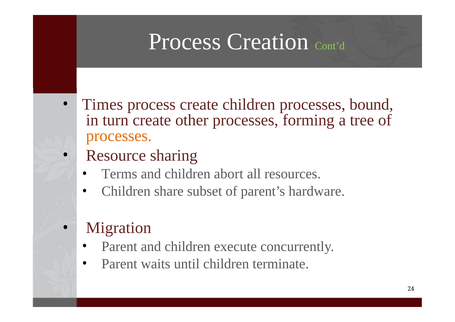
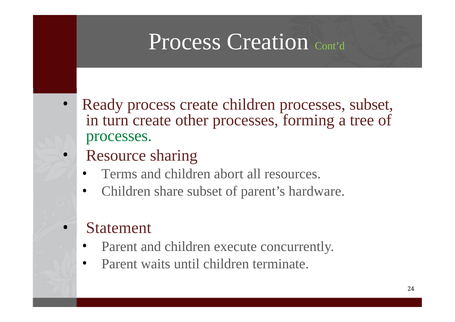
Times: Times -> Ready (103, 104)
processes bound: bound -> subset (371, 104)
processes colour: orange -> green (119, 136)
Migration: Migration -> Statement (119, 228)
